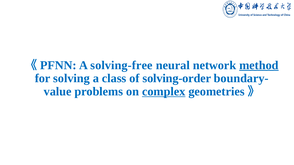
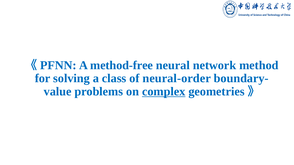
solving-free: solving-free -> method-free (122, 65)
method underline: present -> none (259, 65)
solving-order: solving-order -> neural-order (177, 79)
